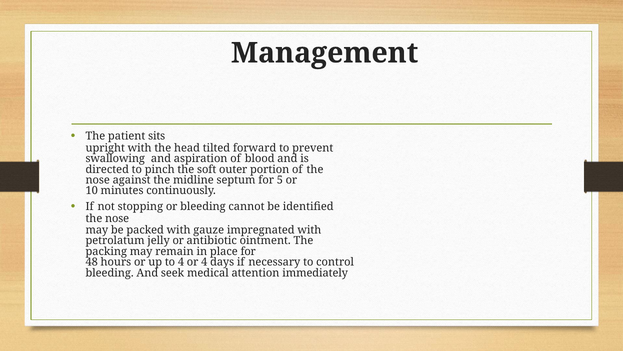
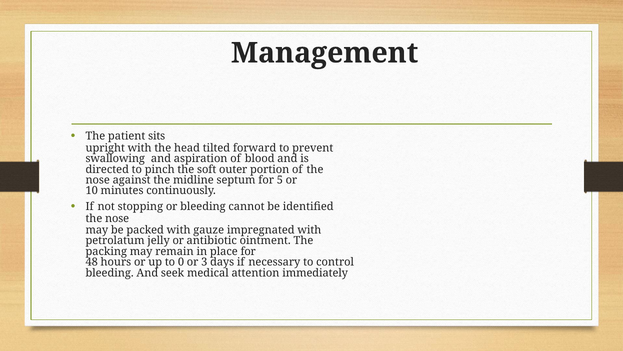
to 4: 4 -> 0 (181, 262)
or 4: 4 -> 3 (204, 262)
